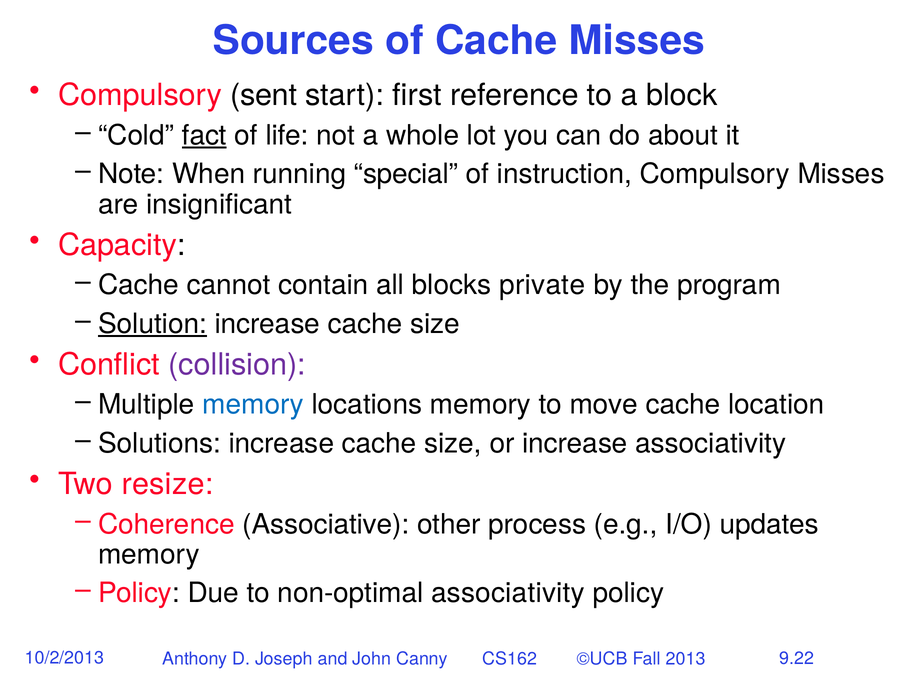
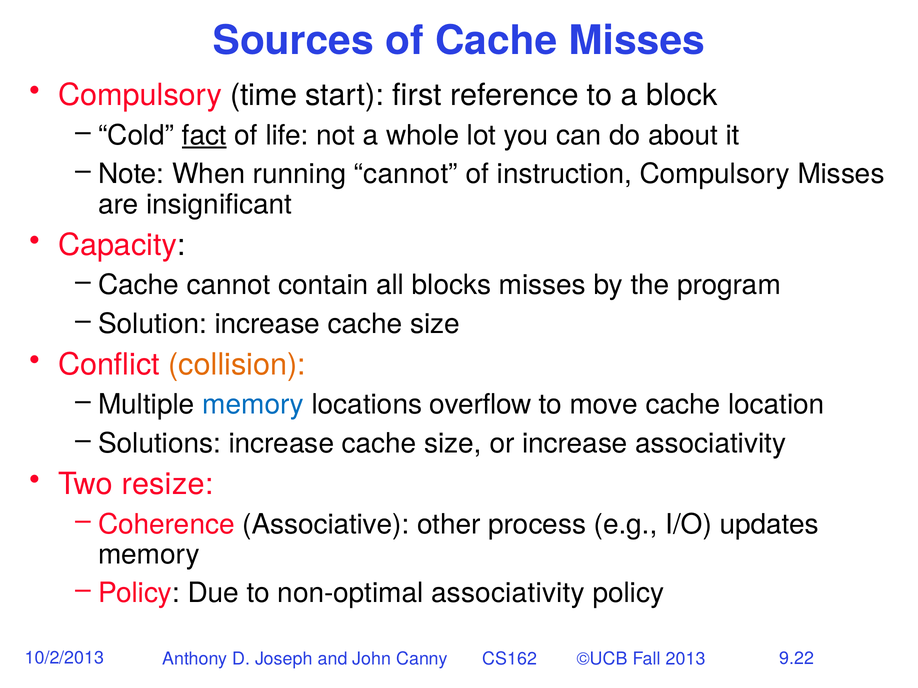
sent: sent -> time (264, 95)
running special: special -> cannot (406, 174)
blocks private: private -> misses (542, 285)
Solution underline: present -> none (153, 324)
collision colour: purple -> orange (237, 365)
locations memory: memory -> overflow (481, 405)
